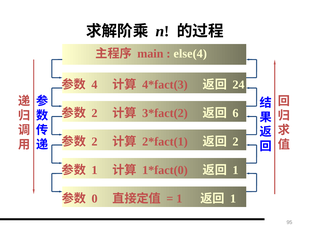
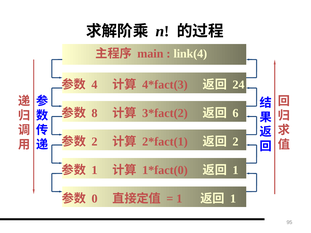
else(4: else(4 -> link(4 (190, 54)
2: 2 -> 8 (94, 113)
